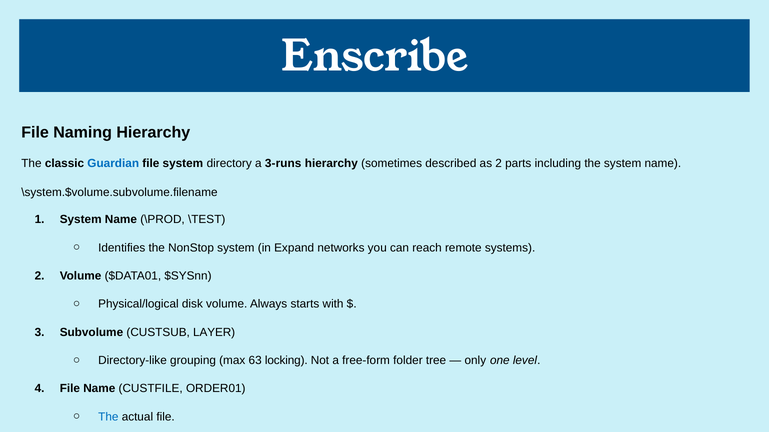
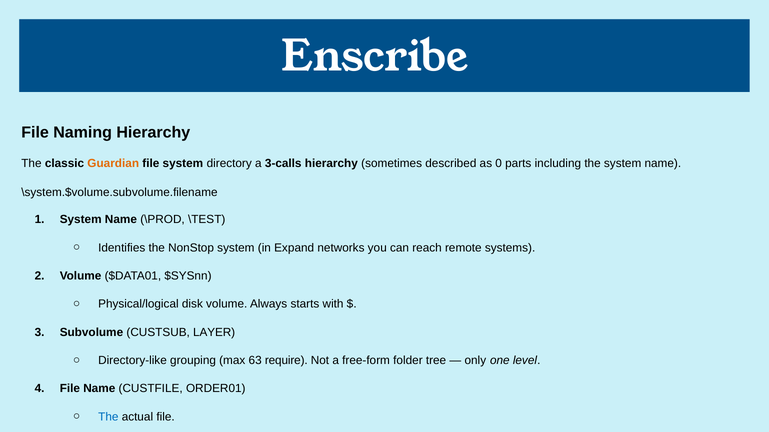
Guardian colour: blue -> orange (113, 164)
3-runs: 3-runs -> 3-calls (283, 164)
as 2: 2 -> 0 (499, 164)
locking: locking -> require (286, 361)
